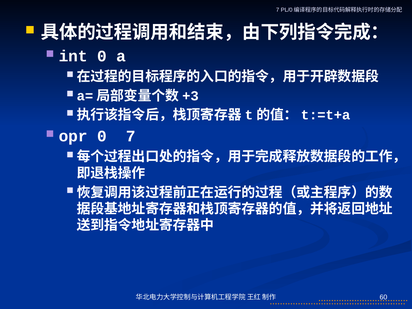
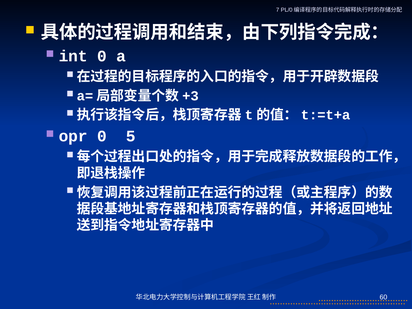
0 7: 7 -> 5 (131, 136)
